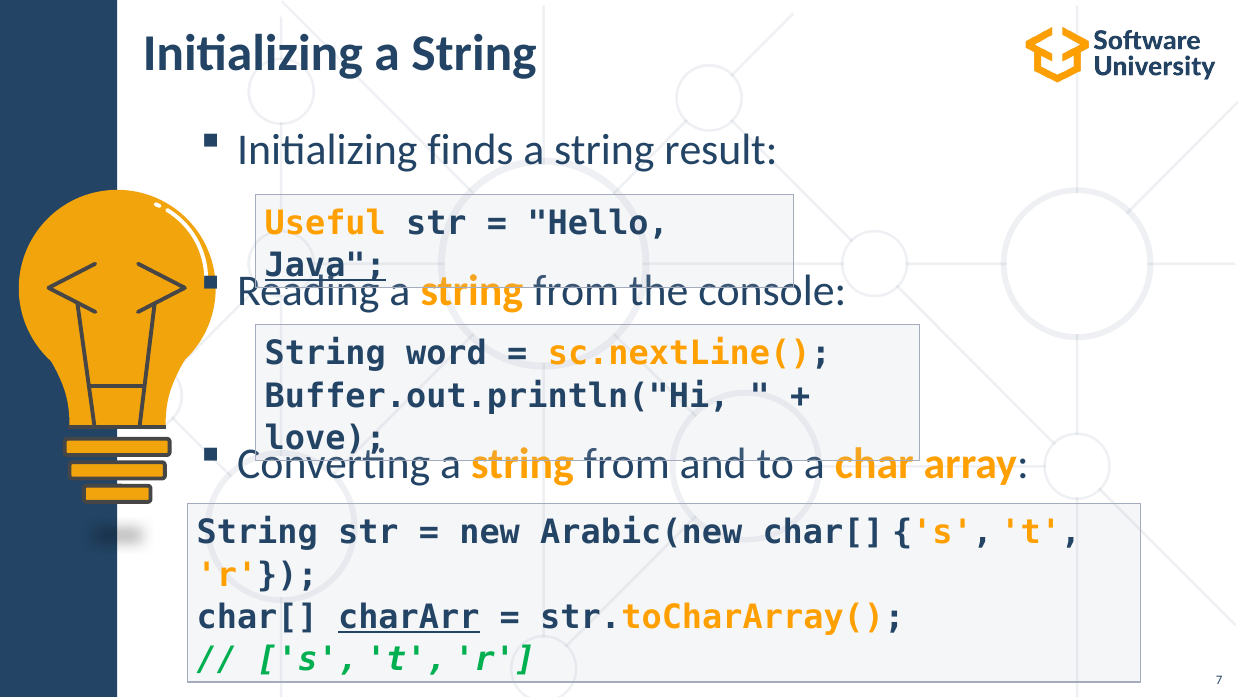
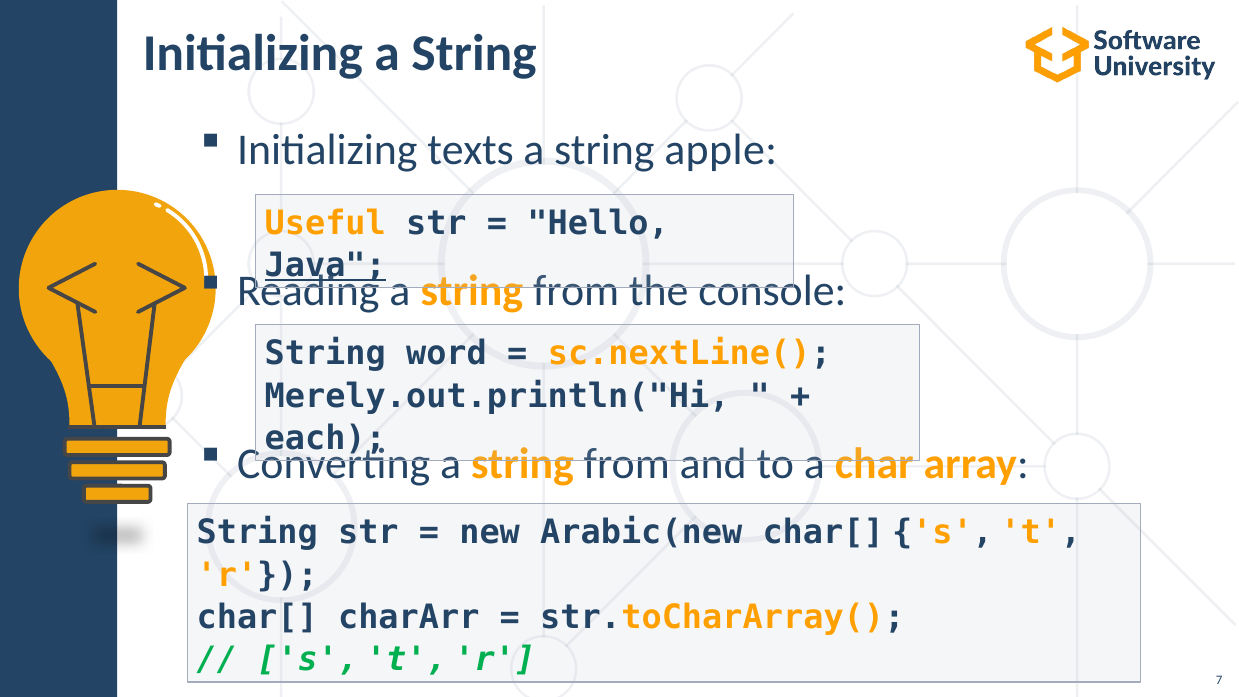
finds: finds -> texts (471, 150)
result: result -> apple (721, 150)
Buffer.out.println("Hi: Buffer.out.println("Hi -> Merely.out.println("Hi (497, 396)
love: love -> each (325, 438)
charArr underline: present -> none (409, 617)
